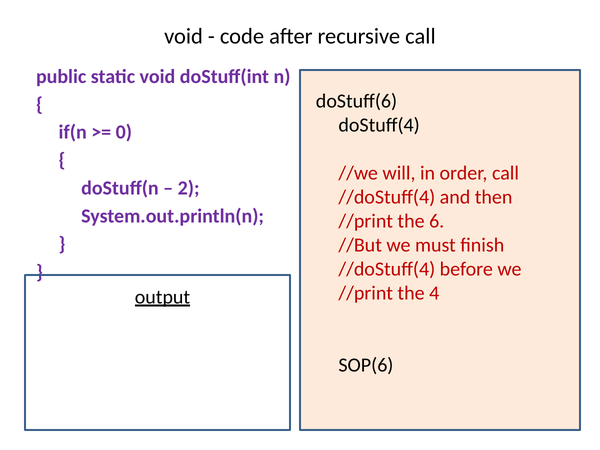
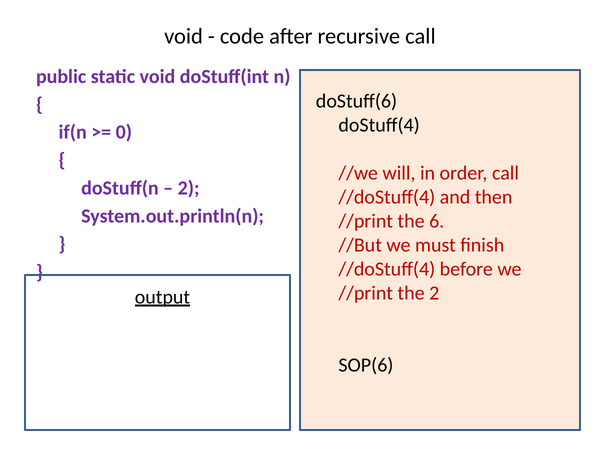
the 4: 4 -> 2 (434, 293)
